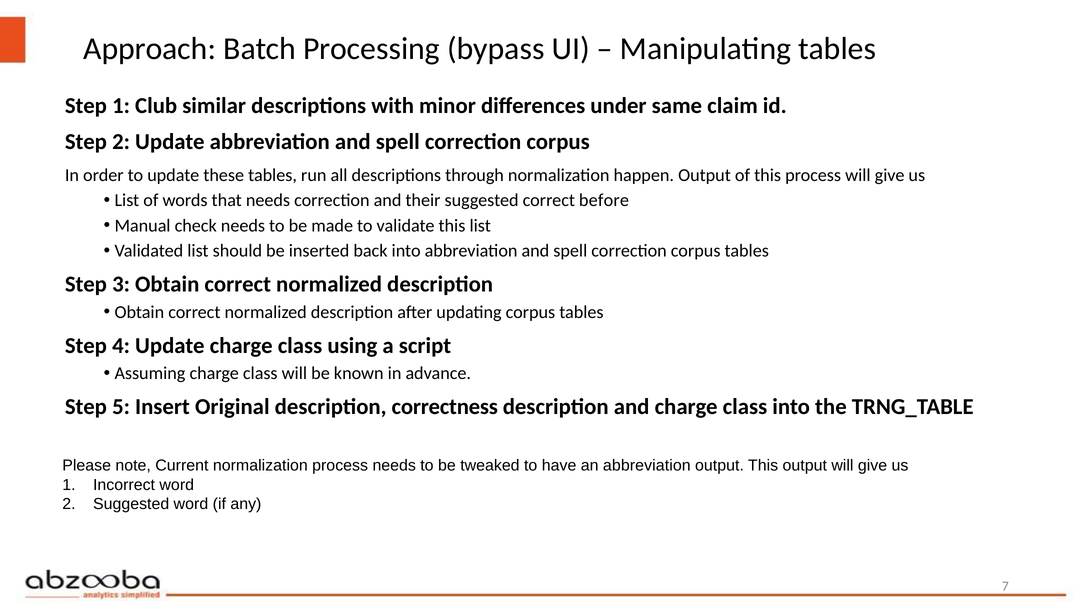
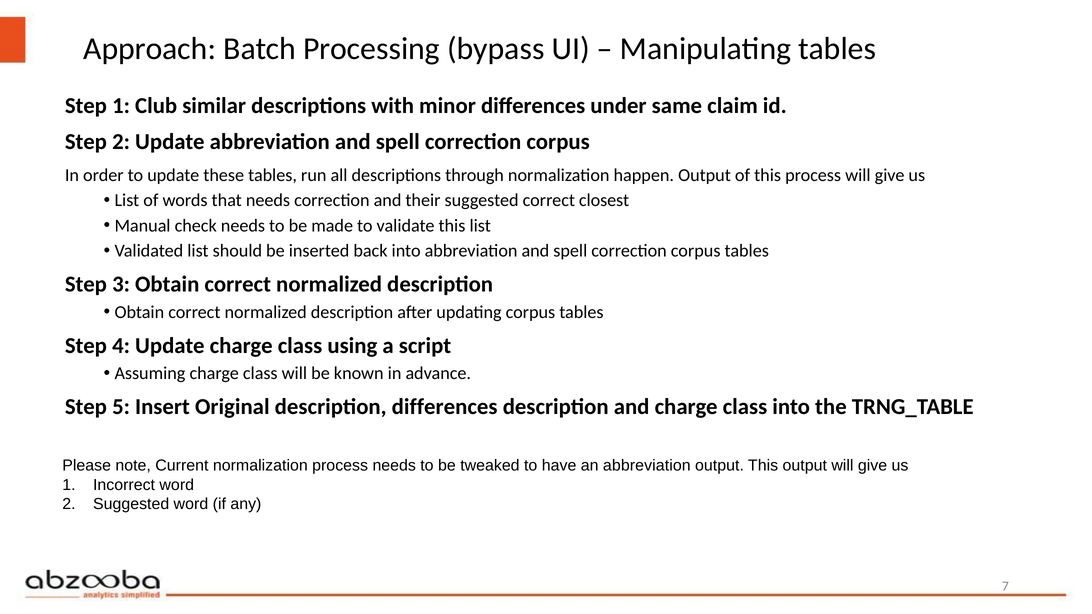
before: before -> closest (604, 200)
description correctness: correctness -> differences (445, 407)
